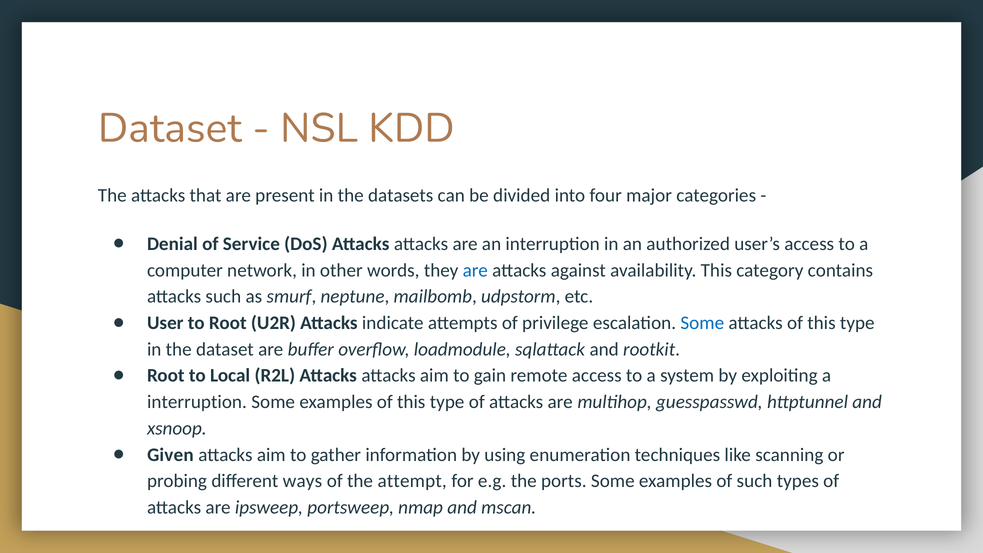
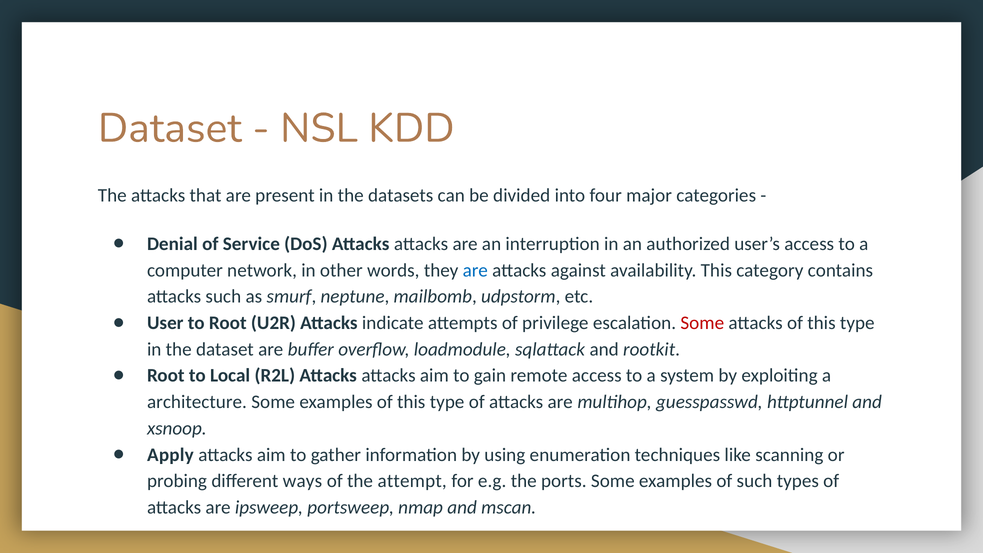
Some colour: blue -> red (702, 323)
interruption: interruption -> architecture (197, 402)
Given: Given -> Apply (170, 455)
